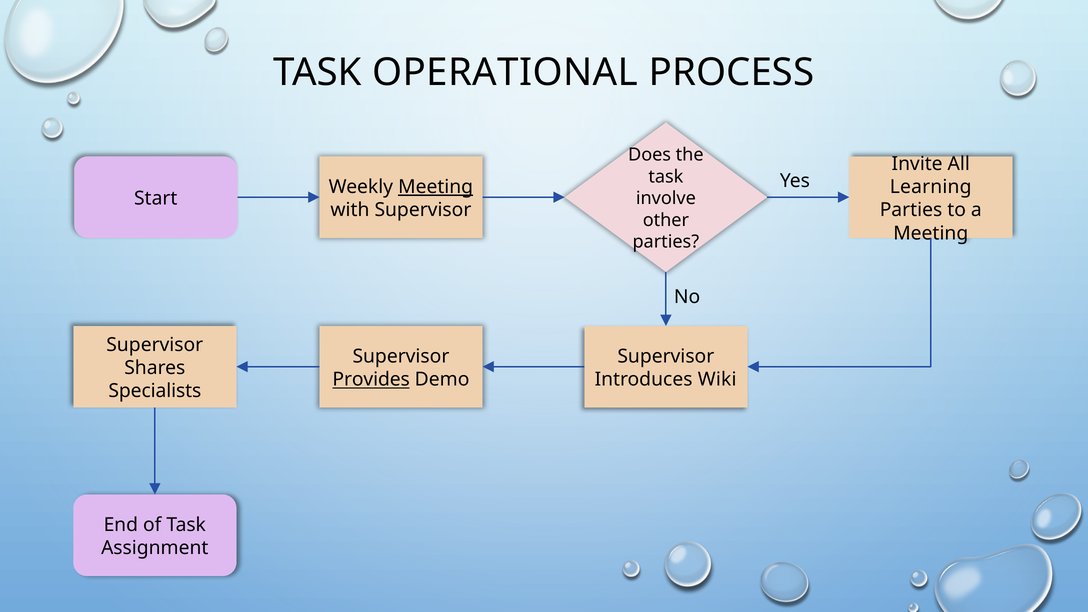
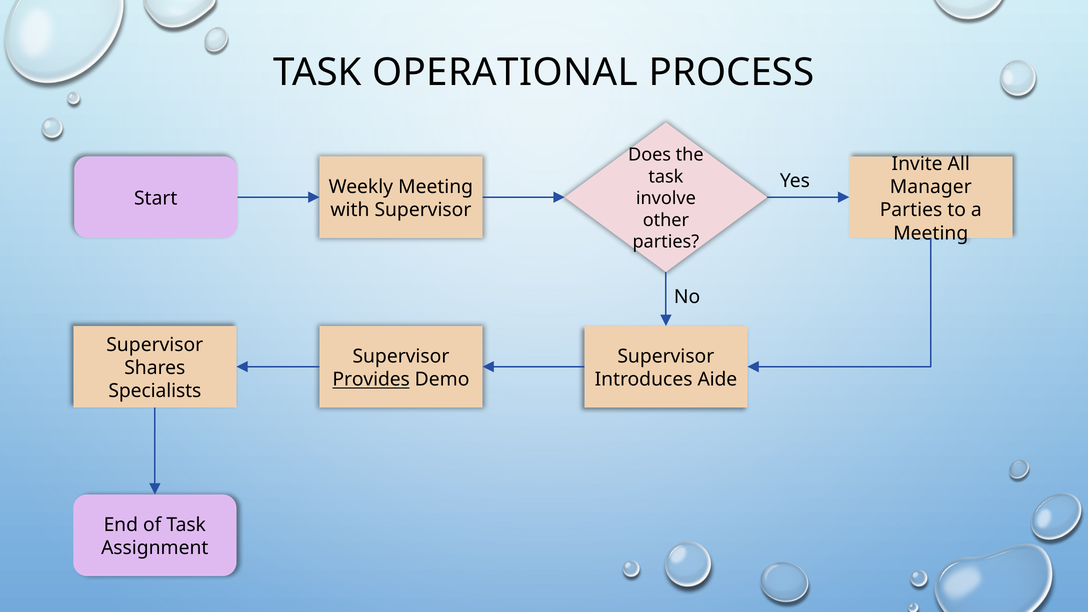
Meeting underline: present -> none (436, 187)
Learning: Learning -> Manager (931, 187)
Wiki: Wiki -> Aide (717, 380)
